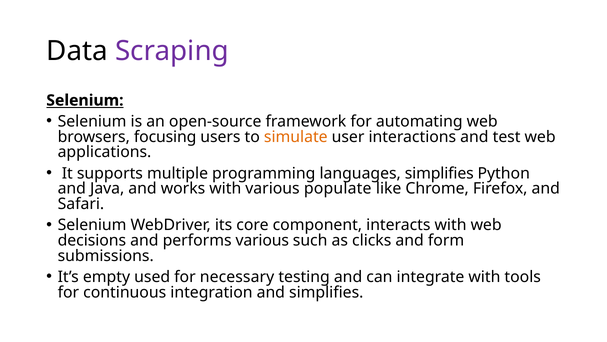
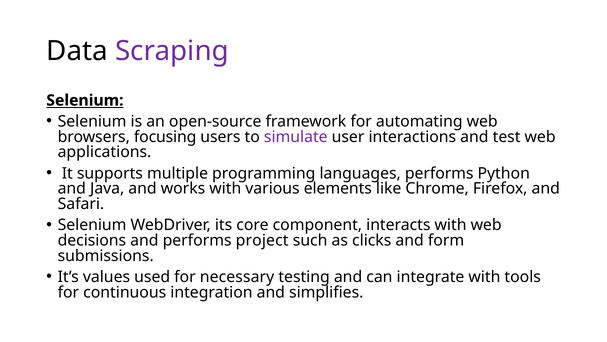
simulate colour: orange -> purple (296, 137)
languages simplifies: simplifies -> performs (439, 173)
populate: populate -> elements (338, 188)
performs various: various -> project (262, 240)
empty: empty -> values (107, 277)
